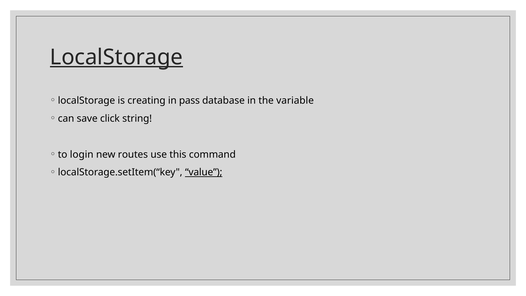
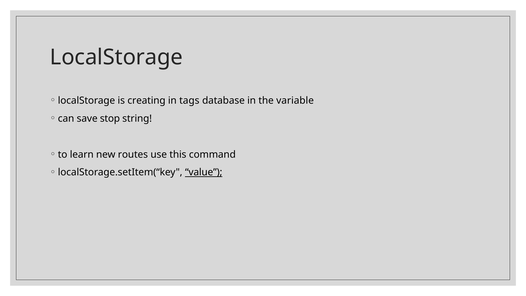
LocalStorage underline: present -> none (116, 57)
pass: pass -> tags (189, 100)
click: click -> stop (110, 118)
login: login -> learn (82, 154)
